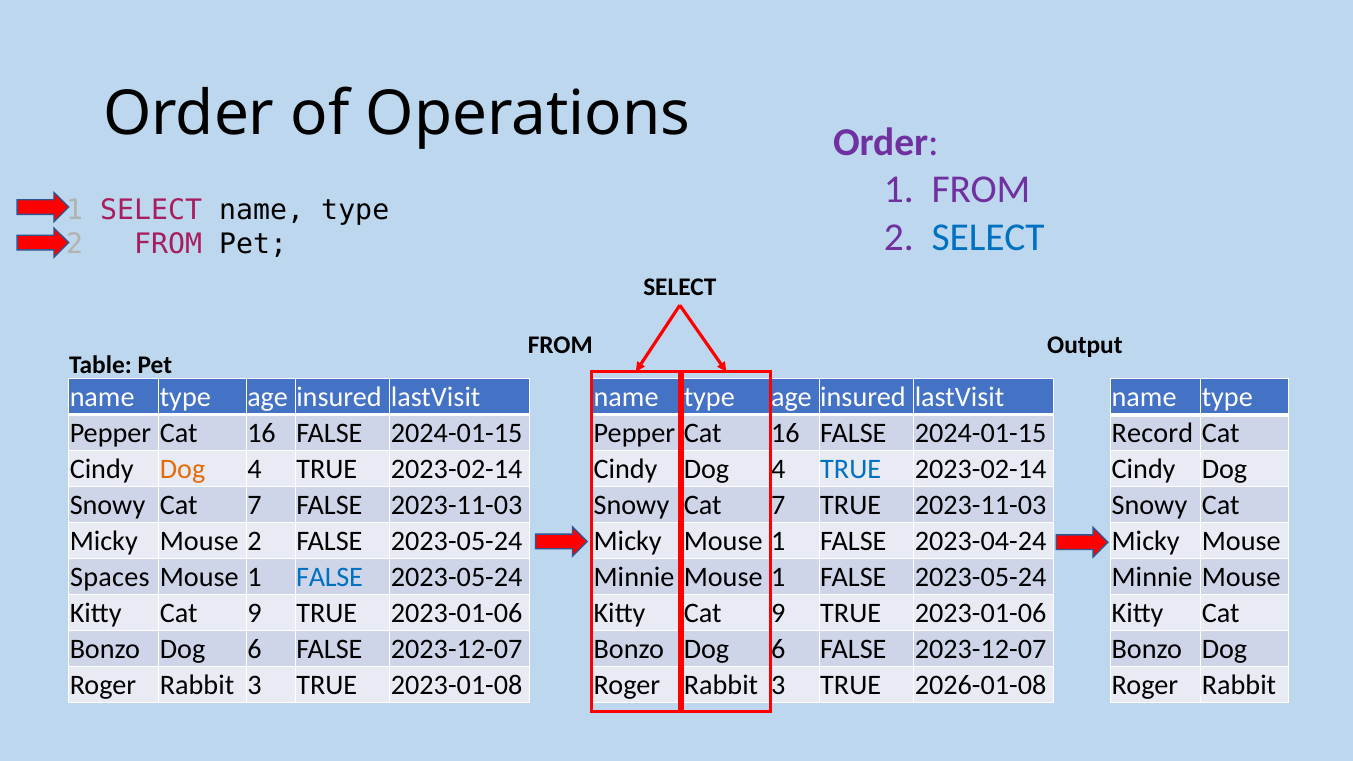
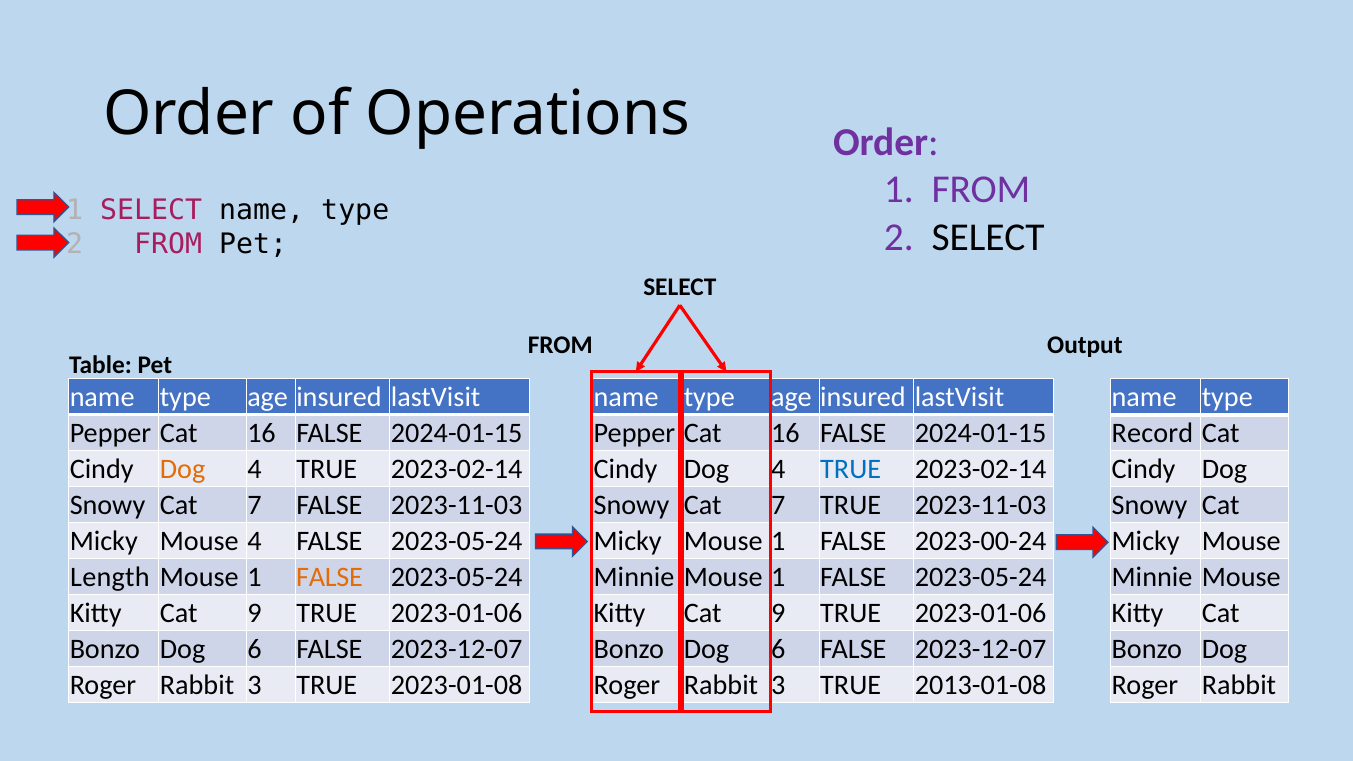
SELECT colour: blue -> black (988, 237)
Mouse 2: 2 -> 4 (254, 541)
2023-04-24: 2023-04-24 -> 2023-00-24 (981, 541)
Spaces: Spaces -> Length (110, 577)
FALSE colour: blue -> orange (330, 577)
2026-01-08: 2026-01-08 -> 2013-01-08 (981, 685)
